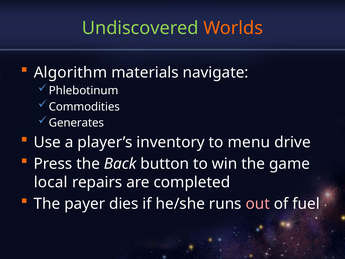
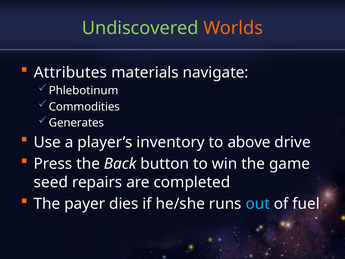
Algorithm: Algorithm -> Attributes (70, 72)
menu: menu -> above (249, 142)
local: local -> seed (51, 182)
out colour: pink -> light blue (258, 204)
